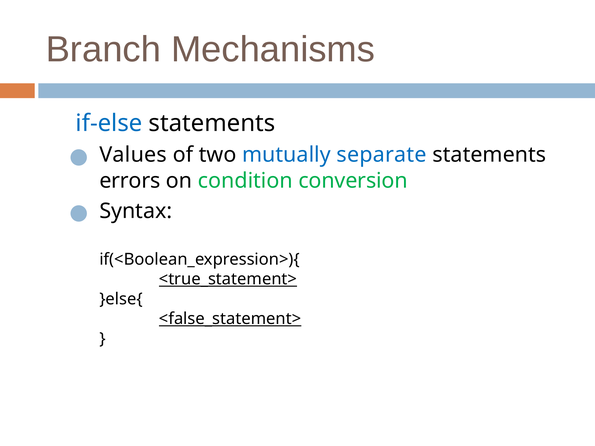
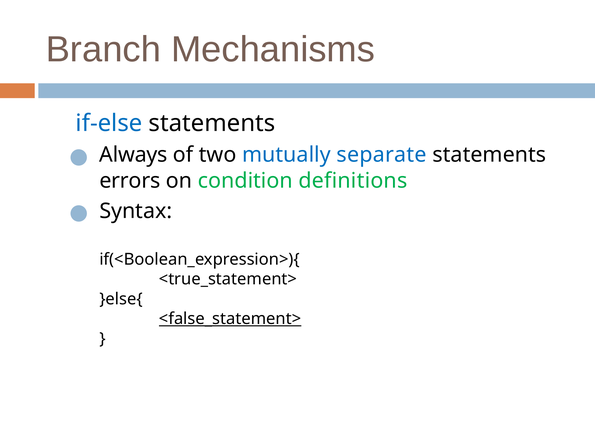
Values: Values -> Always (133, 155)
conversion: conversion -> definitions (353, 181)
<true_statement> underline: present -> none (228, 279)
